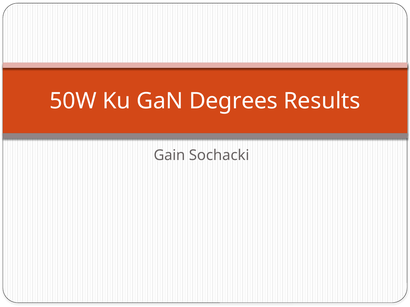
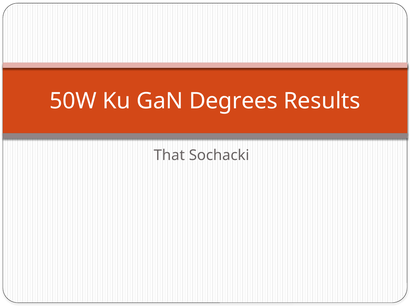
Gain: Gain -> That (169, 155)
